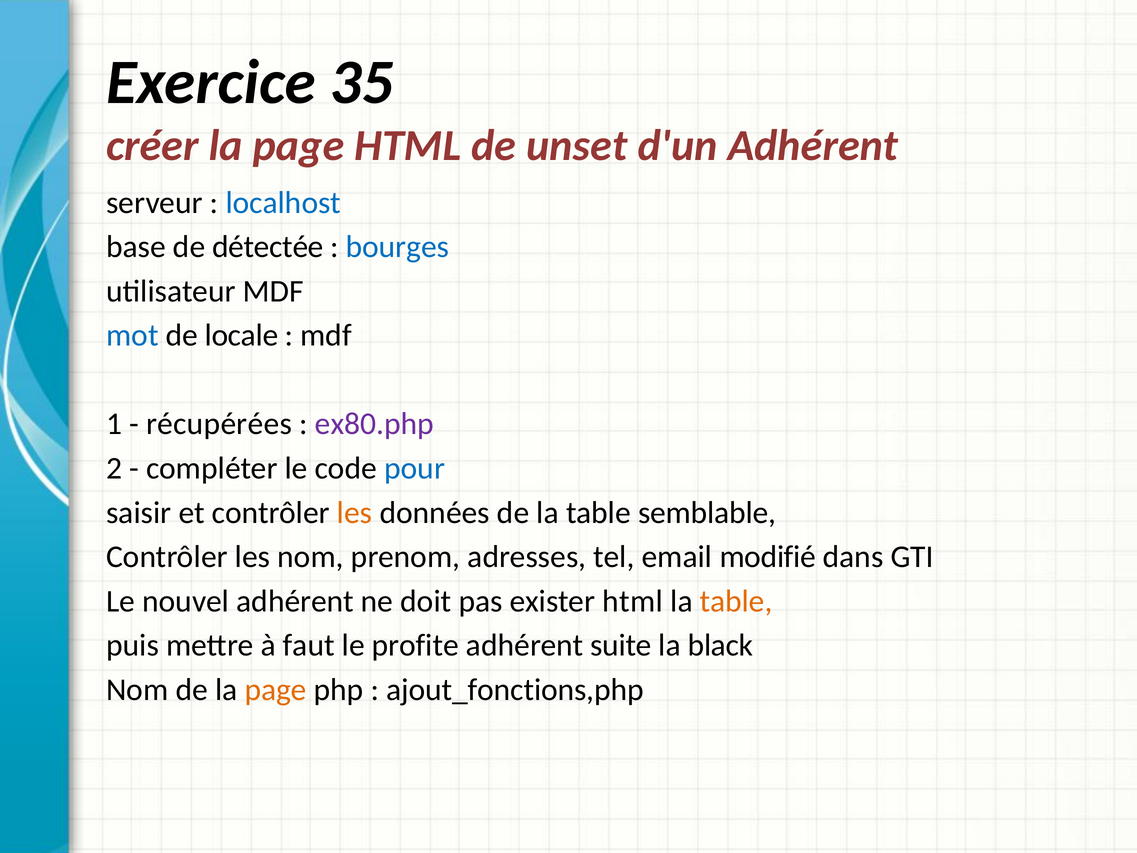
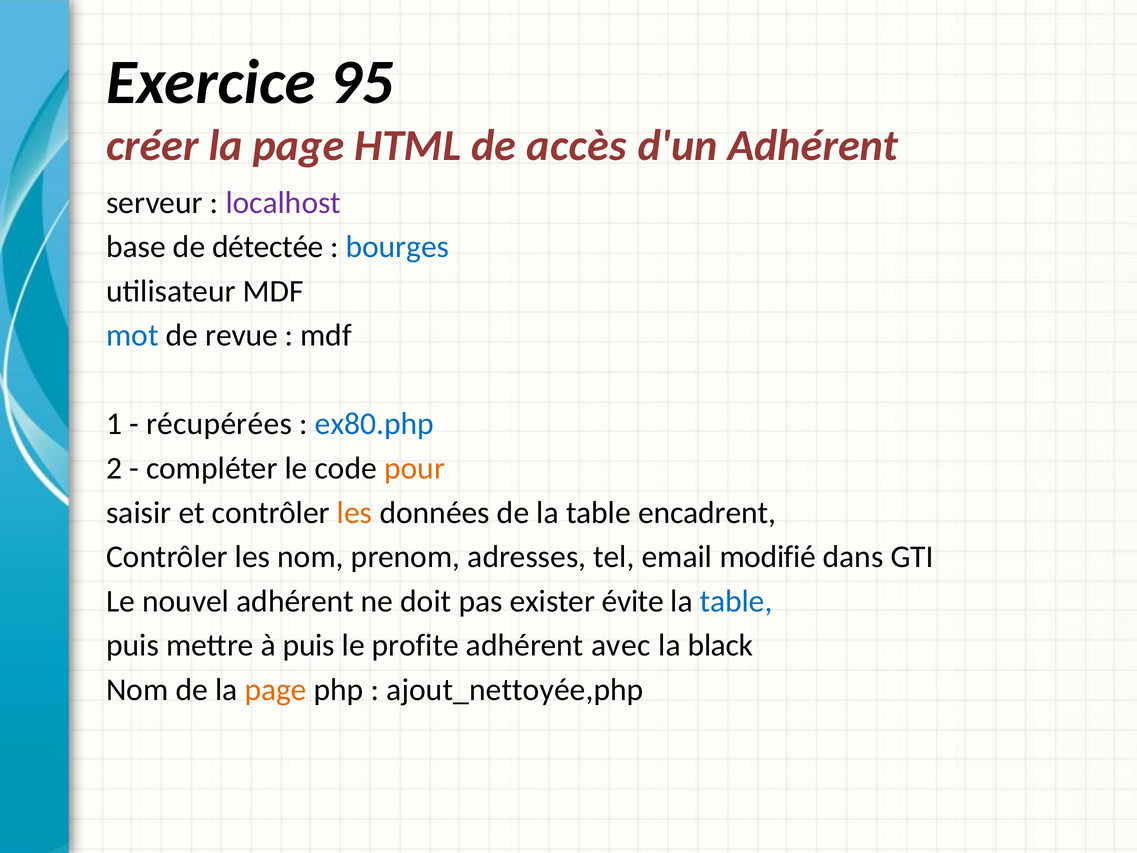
35: 35 -> 95 (362, 82)
unset: unset -> accès (577, 146)
localhost colour: blue -> purple (283, 203)
locale: locale -> revue (241, 335)
ex80.php colour: purple -> blue (374, 424)
pour colour: blue -> orange (415, 468)
semblable: semblable -> encadrent (707, 512)
exister html: html -> évite (633, 601)
table colour: orange -> blue (736, 601)
à faut: faut -> puis (309, 645)
suite: suite -> avec (621, 645)
ajout_fonctions,php: ajout_fonctions,php -> ajout_nettoyée,php (515, 690)
